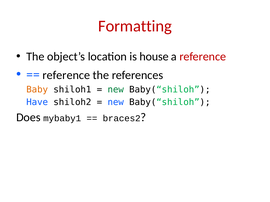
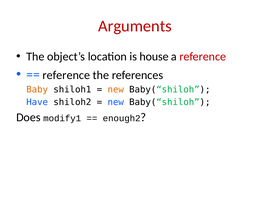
Formatting: Formatting -> Arguments (135, 26)
new colour: green -> orange (116, 90)
mybaby1: mybaby1 -> modify1 (62, 119)
braces2: braces2 -> enough2 (122, 119)
